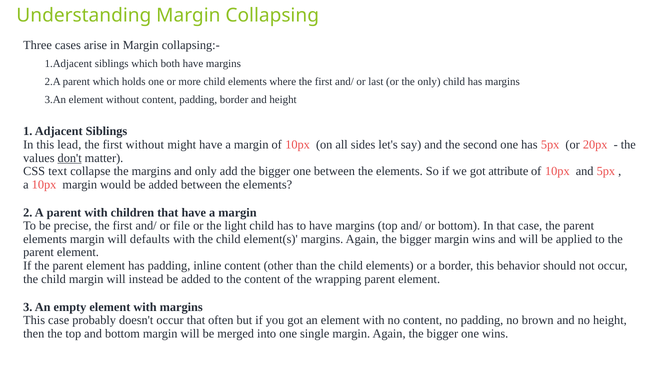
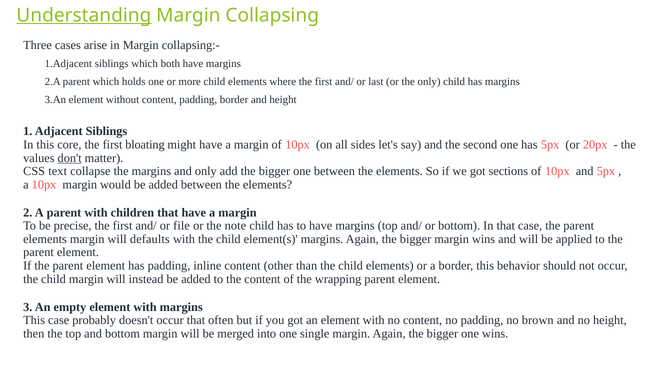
Understanding underline: none -> present (84, 15)
lead: lead -> core (69, 145)
first without: without -> bloating (145, 145)
attribute: attribute -> sections (508, 171)
light: light -> note (235, 226)
